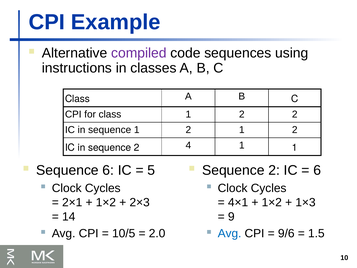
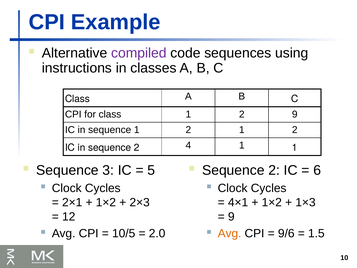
2 2: 2 -> 9 (295, 114)
Sequence 6: 6 -> 3 (108, 170)
14: 14 -> 12 (69, 217)
Avg colour: blue -> orange (230, 233)
